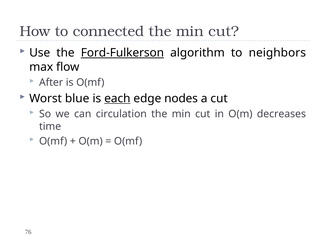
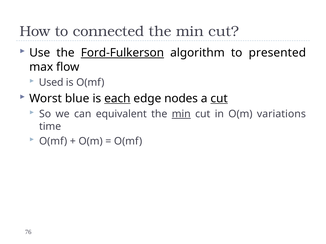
neighbors: neighbors -> presented (277, 53)
After: After -> Used (51, 83)
cut underline: none -> present (219, 99)
circulation: circulation -> equivalent (121, 114)
min underline: none -> present (181, 114)
decreases: decreases -> variations (281, 114)
